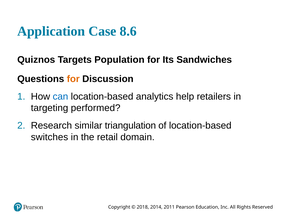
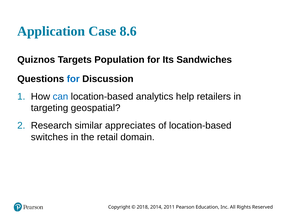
for colour: orange -> blue (73, 79)
performed: performed -> geospatial (96, 108)
triangulation: triangulation -> appreciates (130, 126)
